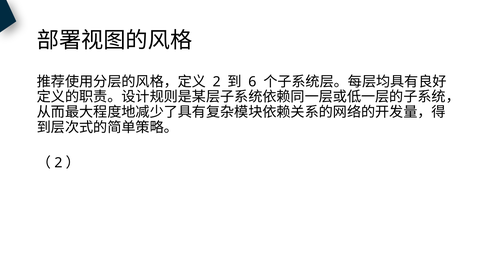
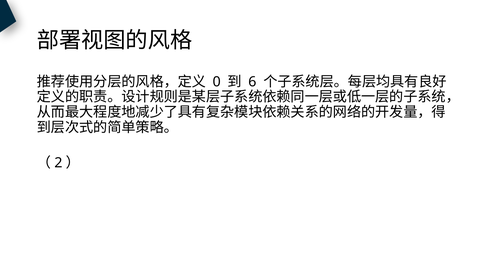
2: 2 -> 0 (217, 82)
